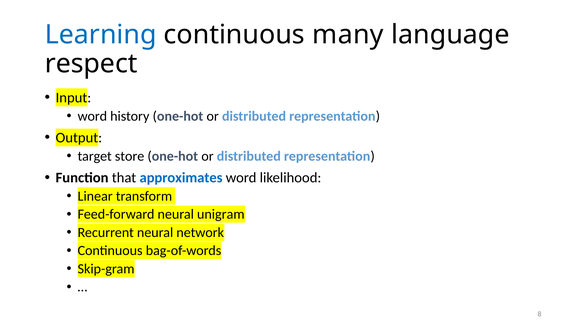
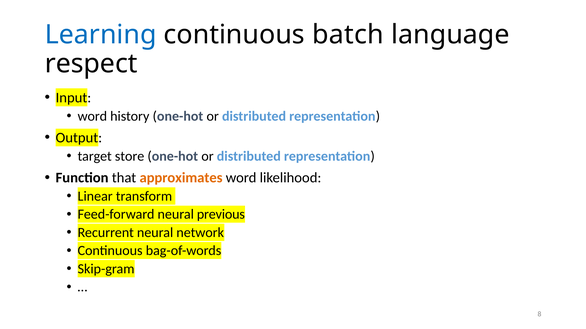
many: many -> batch (348, 35)
approximates colour: blue -> orange (181, 178)
unigram: unigram -> previous (221, 215)
